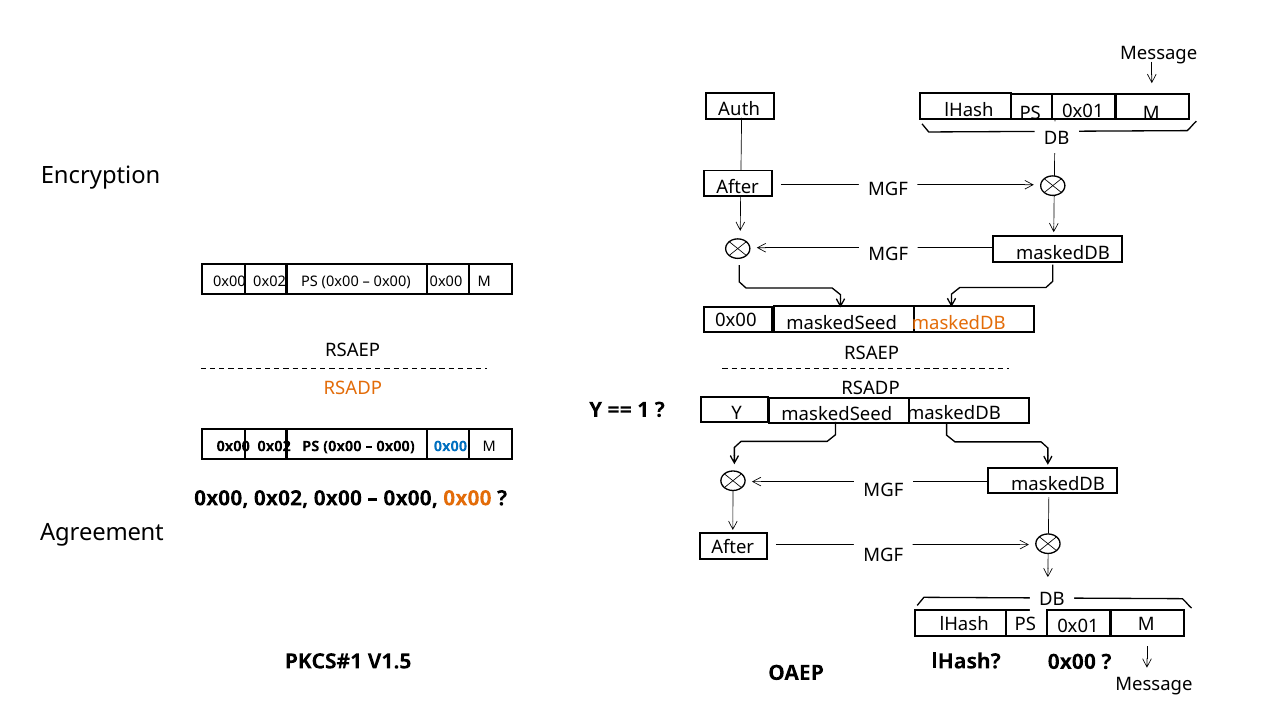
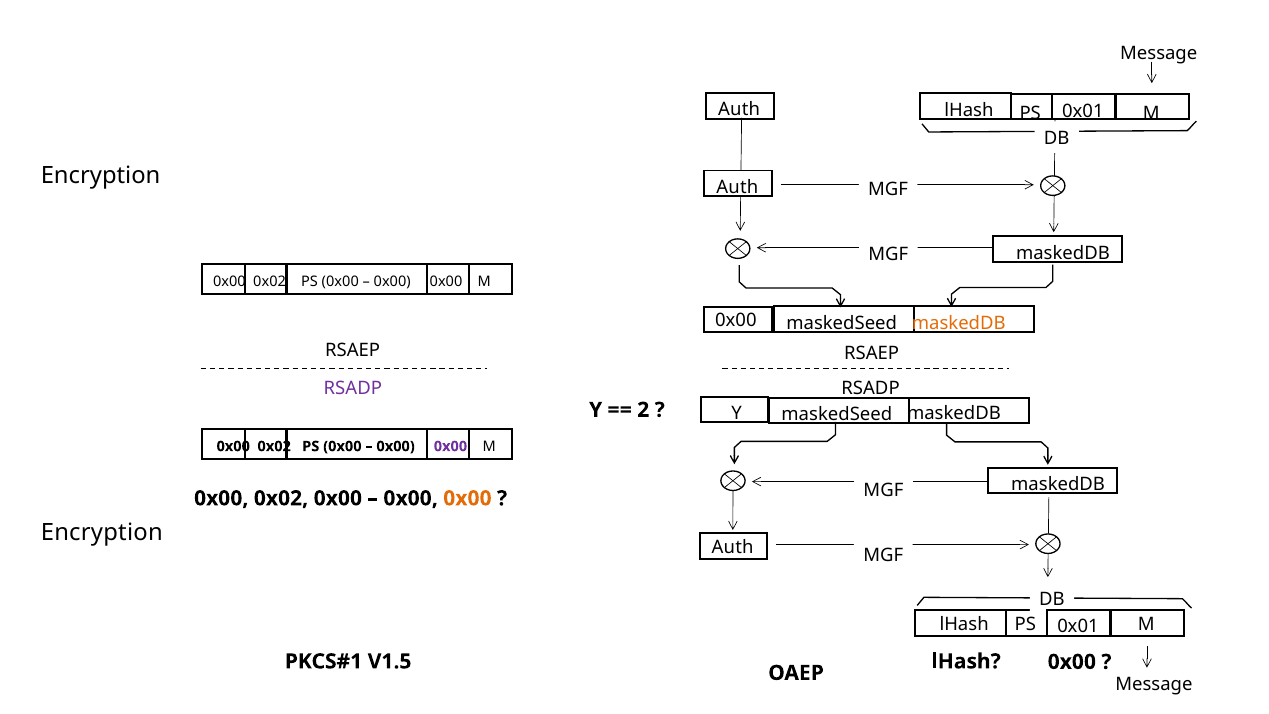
After: After -> Auth (737, 187)
RSADP colour: orange -> purple (353, 388)
1: 1 -> 2 (643, 410)
0x00 colour: blue -> purple (450, 446)
Agreement: Agreement -> Encryption (102, 532)
After: After -> Auth (733, 547)
